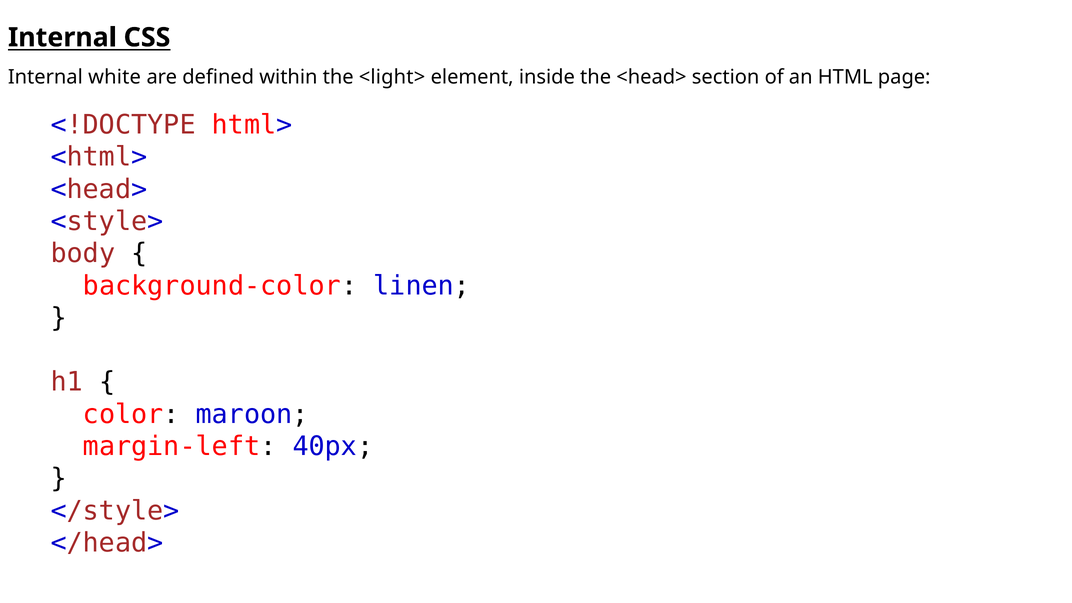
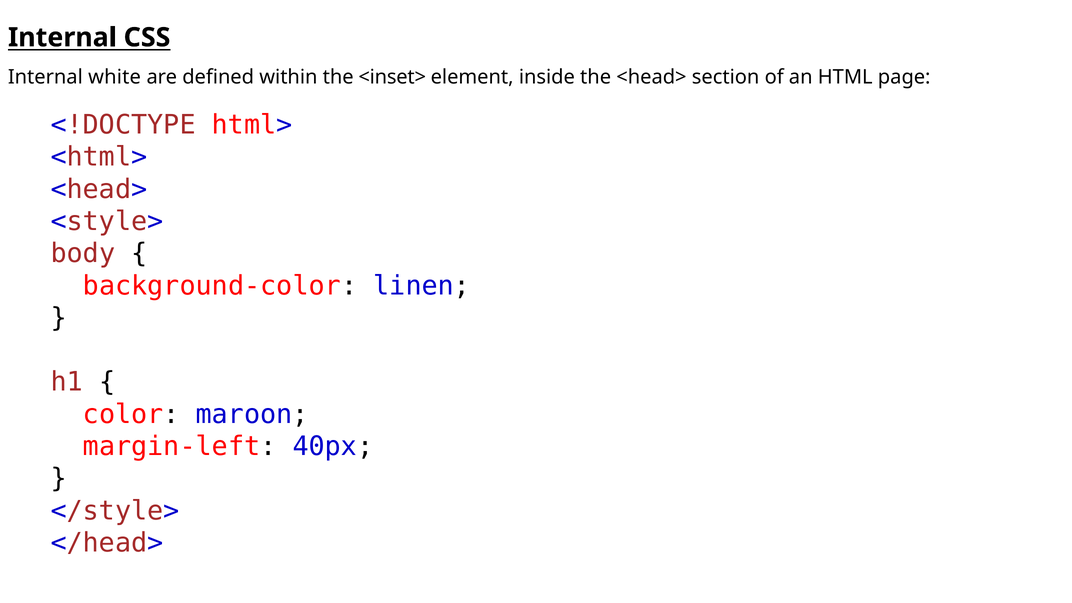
<light>: <light> -> <inset> (392, 77)
